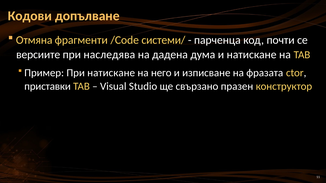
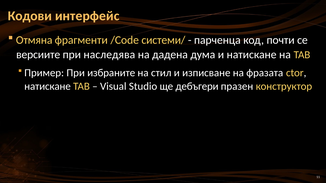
допълване: допълване -> интерфейс (87, 16)
При натискане: натискане -> избраните (111, 73)
него: него -> стил (161, 73)
приставки: приставки -> натискане (48, 87)
свързано: свързано -> дебъгери (197, 87)
